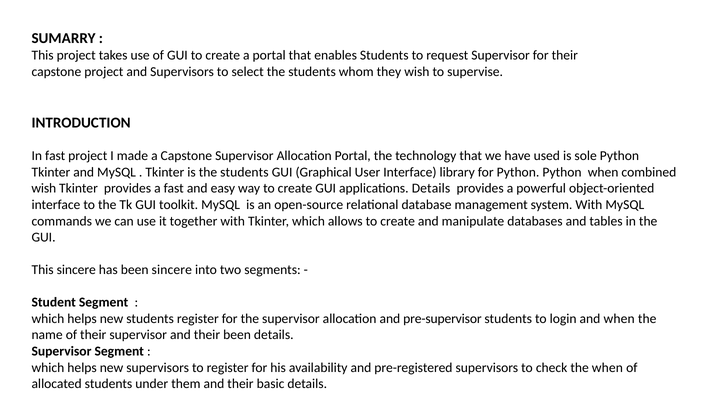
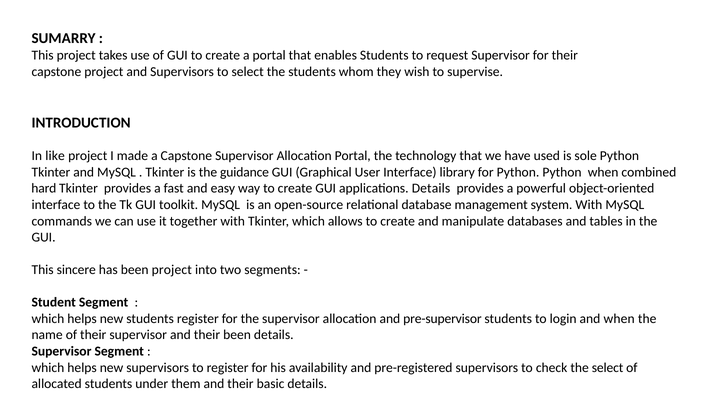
In fast: fast -> like (55, 156)
is the students: students -> guidance (245, 172)
wish: wish -> hard (44, 189)
been sincere: sincere -> project (172, 270)
the when: when -> select (608, 368)
